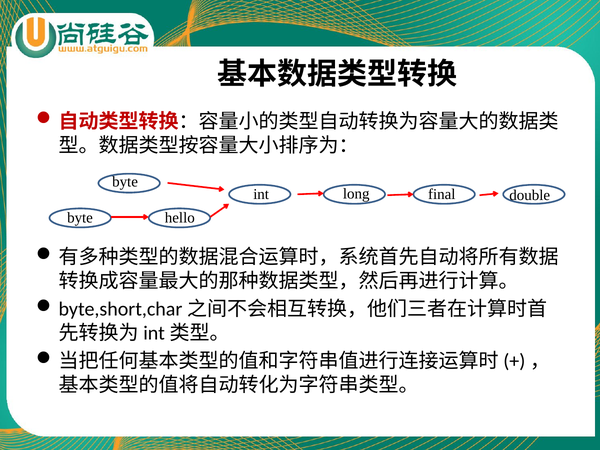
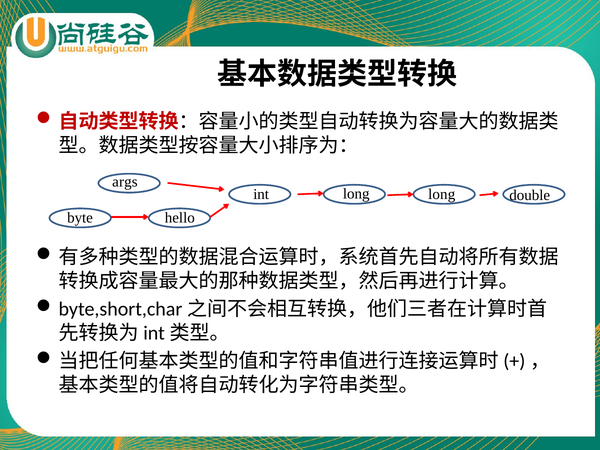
byte: byte -> args (125, 182)
long final: final -> long (442, 194)
